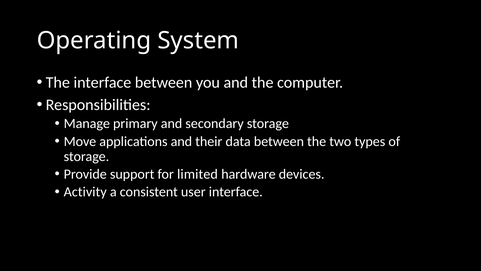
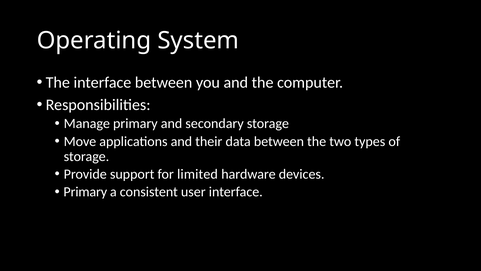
Activity: Activity -> Primary (85, 192)
